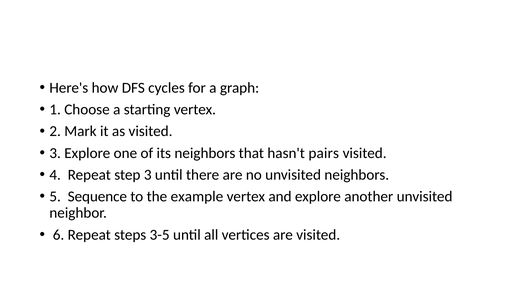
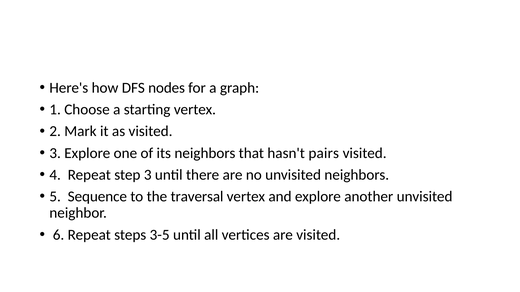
cycles: cycles -> nodes (167, 88)
example: example -> traversal (197, 197)
